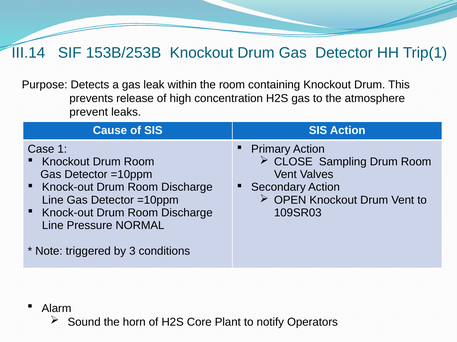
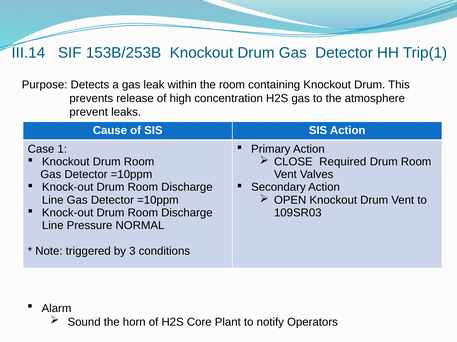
Sampling: Sampling -> Required (343, 162)
